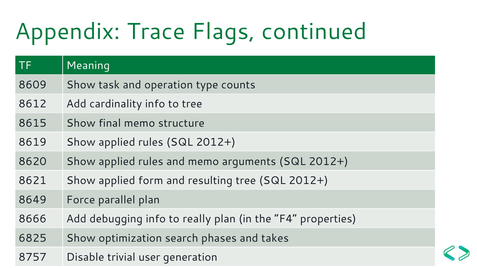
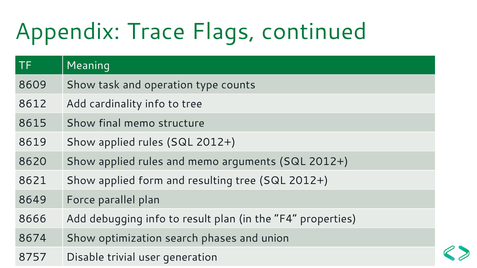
really: really -> result (197, 219)
6825: 6825 -> 8674 (33, 238)
takes: takes -> union (275, 238)
